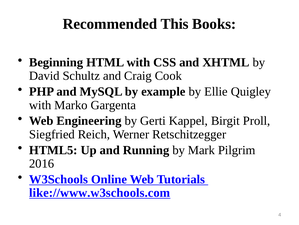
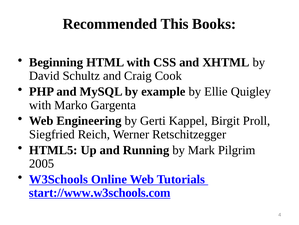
2016: 2016 -> 2005 (42, 163)
like://www.w3schools.com: like://www.w3schools.com -> start://www.w3schools.com (100, 192)
